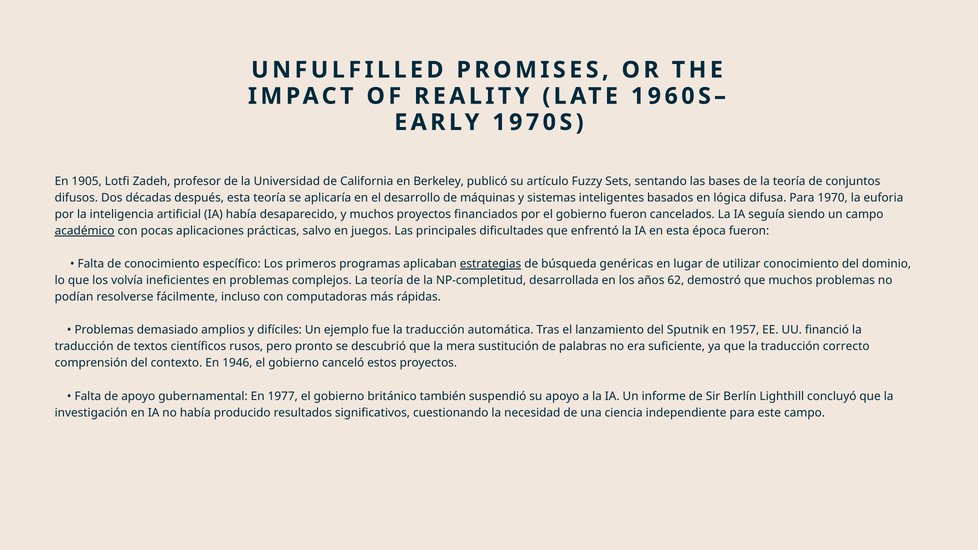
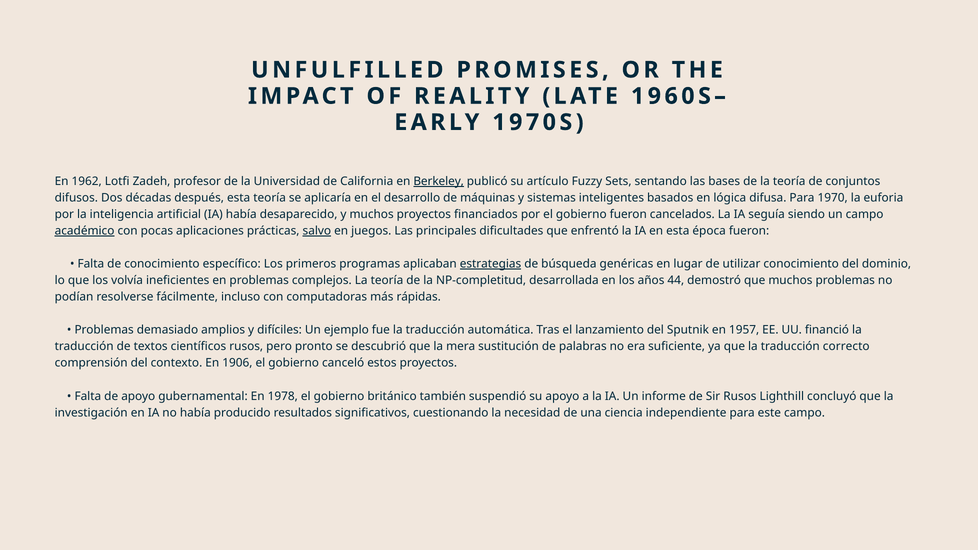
1905: 1905 -> 1962 (87, 181)
Berkeley underline: none -> present (439, 181)
salvo underline: none -> present (317, 231)
62: 62 -> 44 (676, 281)
1946: 1946 -> 1906 (237, 363)
1977: 1977 -> 1978 (283, 396)
Sir Berlín: Berlín -> Rusos (740, 396)
